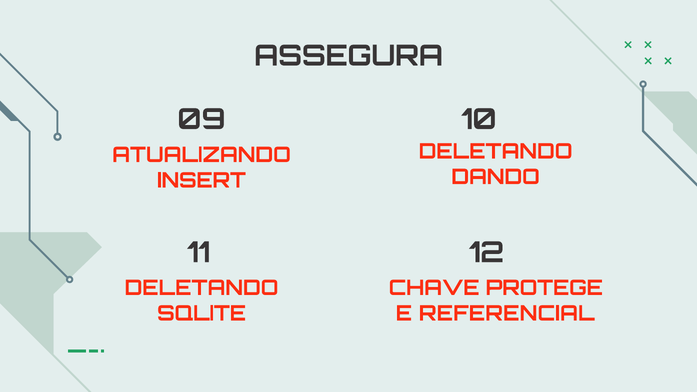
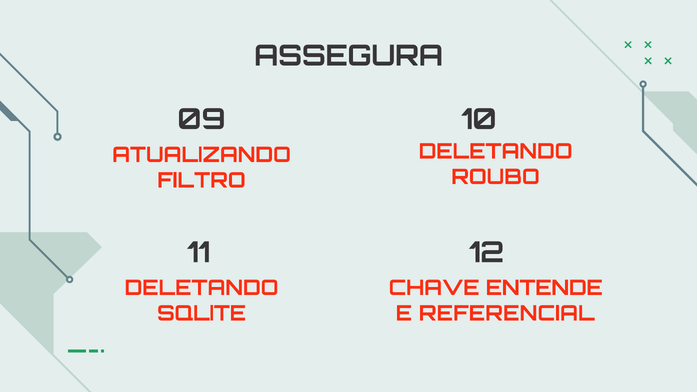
DANDO: DANDO -> ROUBO (496, 177)
INSERT: INSERT -> FILTRO (201, 181)
PROTEGE: PROTEGE -> ENTENDE (544, 288)
